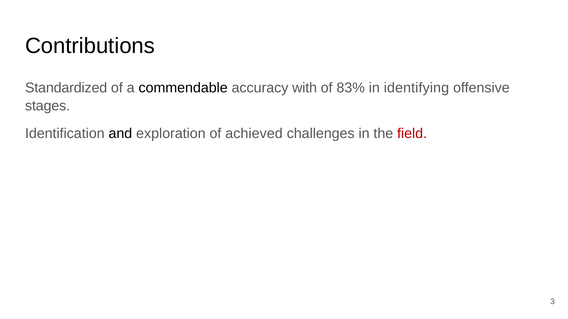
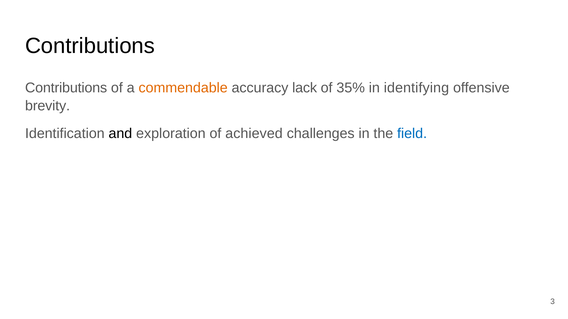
Standardized: Standardized -> Contributions (66, 88)
commendable colour: black -> orange (183, 88)
with: with -> lack (305, 88)
83%: 83% -> 35% (351, 88)
stages: stages -> brevity (48, 106)
field colour: red -> blue (412, 134)
